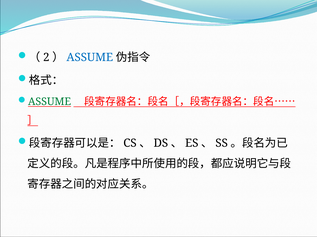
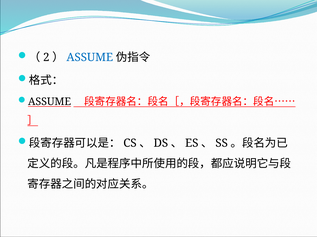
ASSUME colour: green -> black (50, 102)
